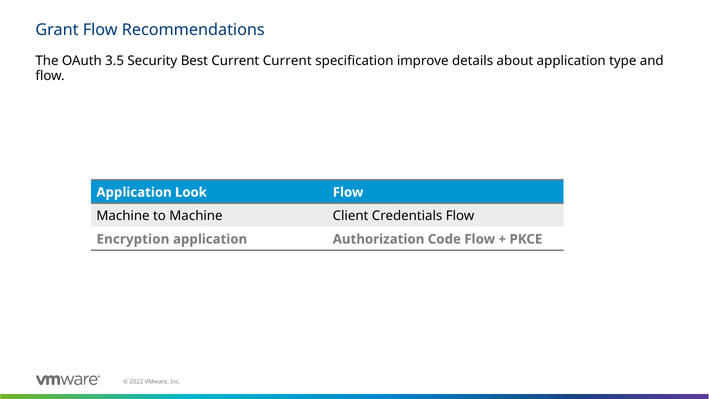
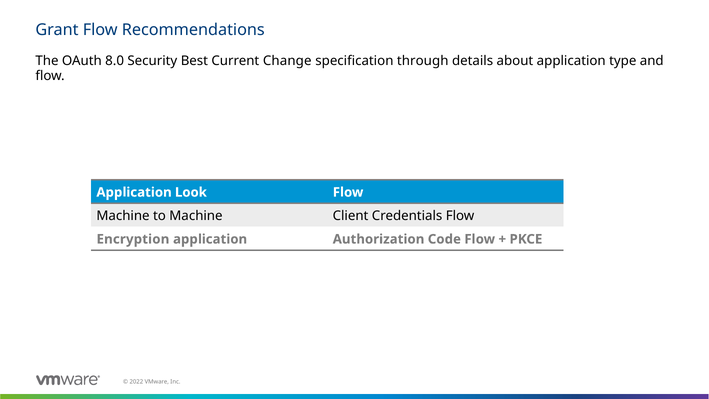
3.5: 3.5 -> 8.0 (115, 61)
Current Current: Current -> Change (287, 61)
improve: improve -> through (423, 61)
